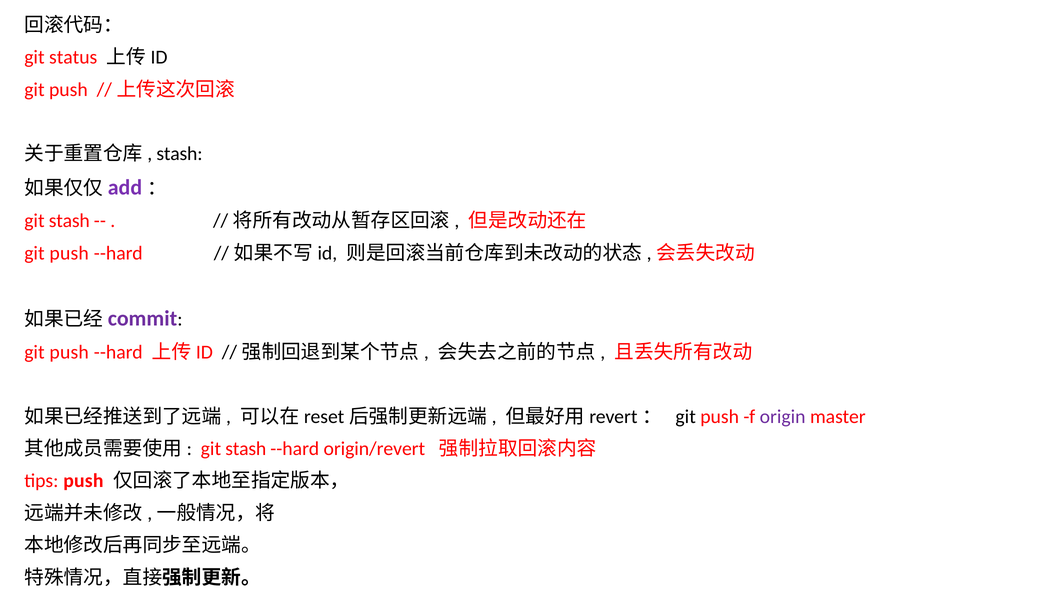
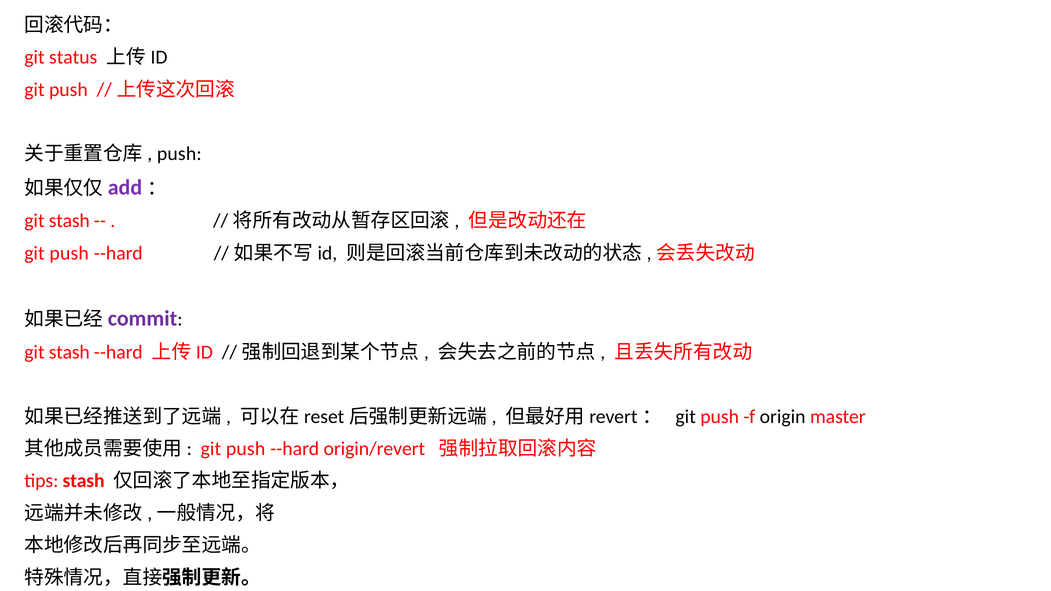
stash: stash -> push (179, 154)
push: push -> stash (69, 352)
origin colour: purple -> black (783, 417)
stash: stash -> push (246, 449)
tips push: push -> stash (84, 481)
